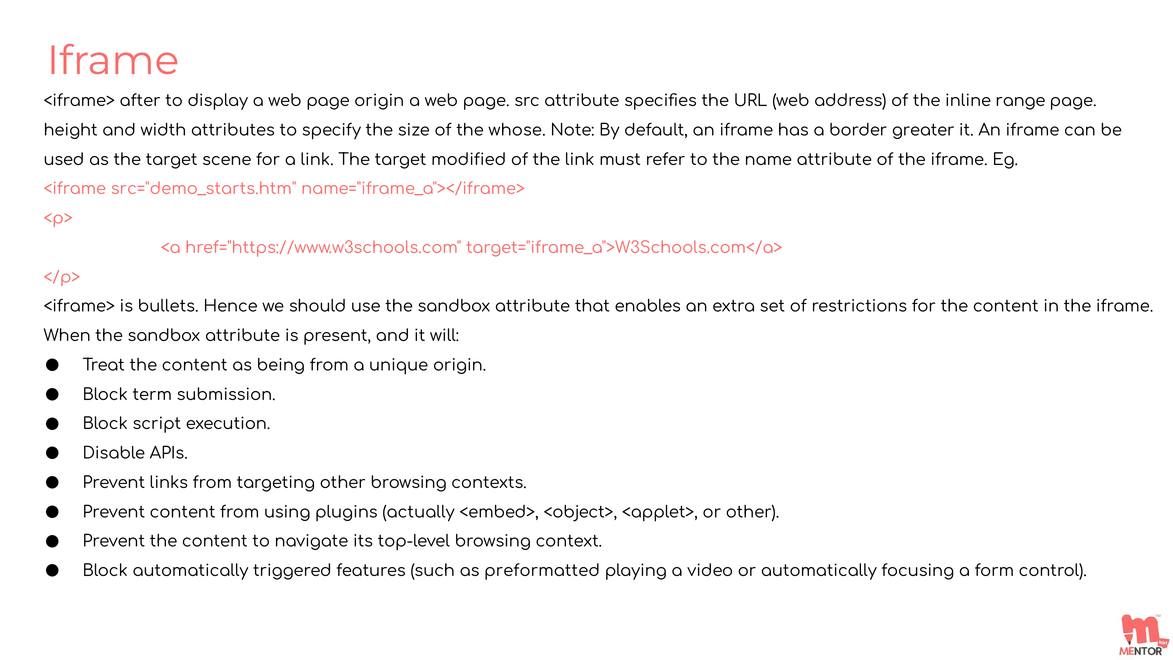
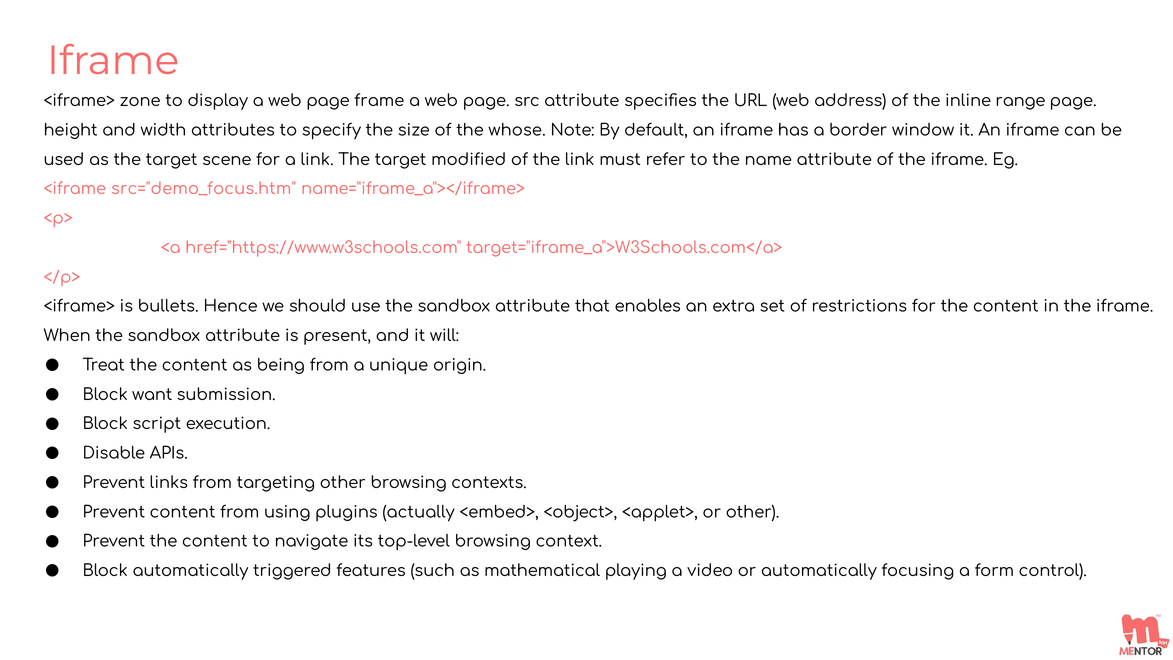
after: after -> zone (140, 101)
page origin: origin -> frame (379, 101)
greater: greater -> window (923, 130)
src="demo_starts.htm: src="demo_starts.htm -> src="demo_focus.htm (204, 189)
term: term -> want (152, 395)
preformatted: preformatted -> mathematical (542, 571)
